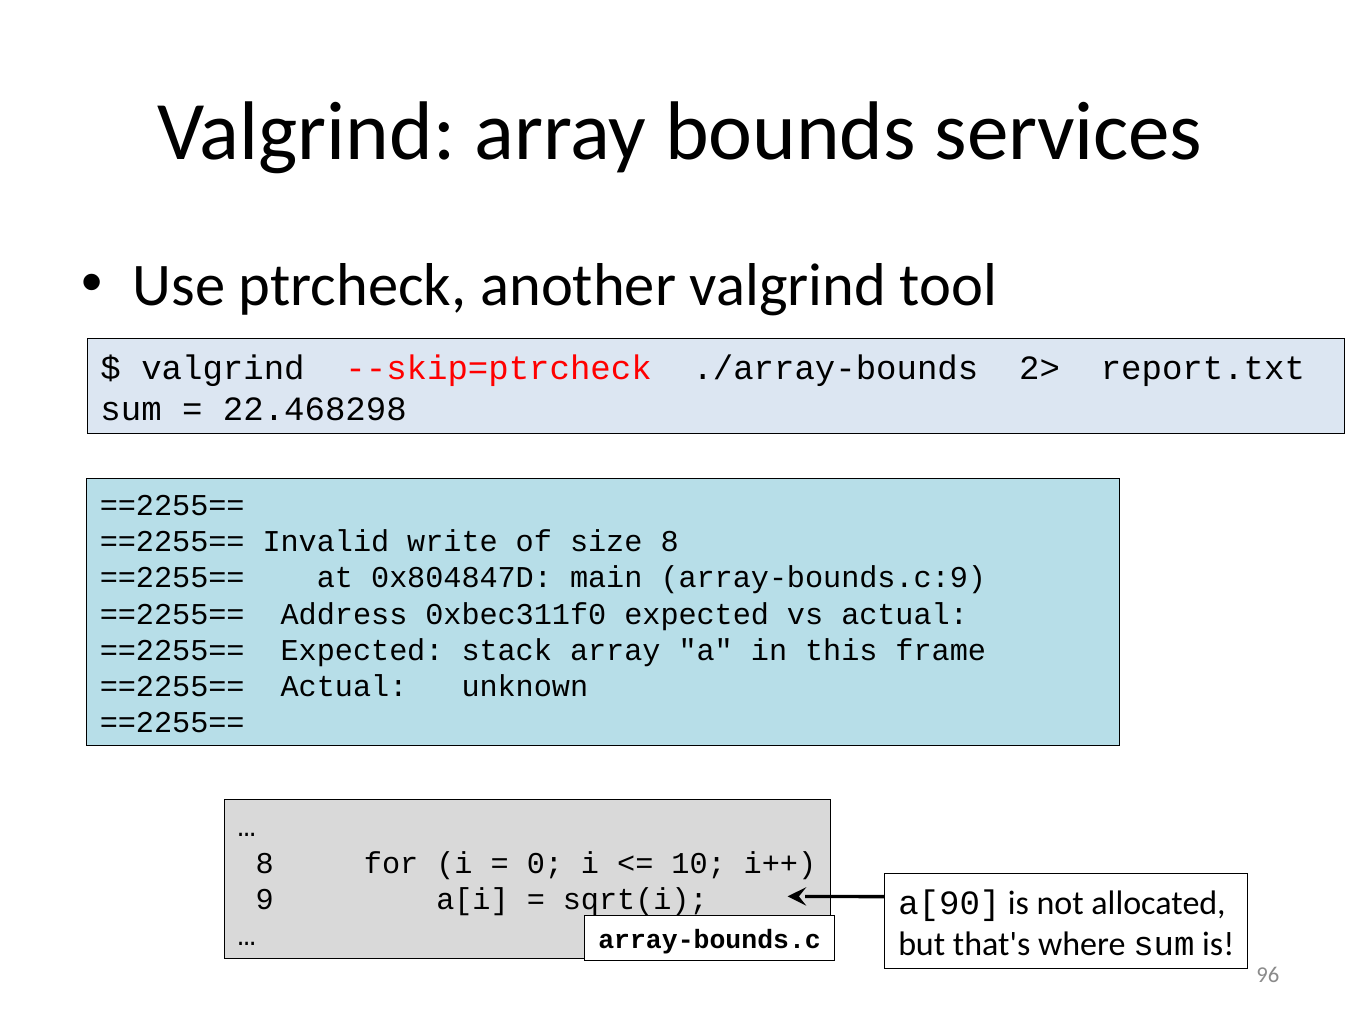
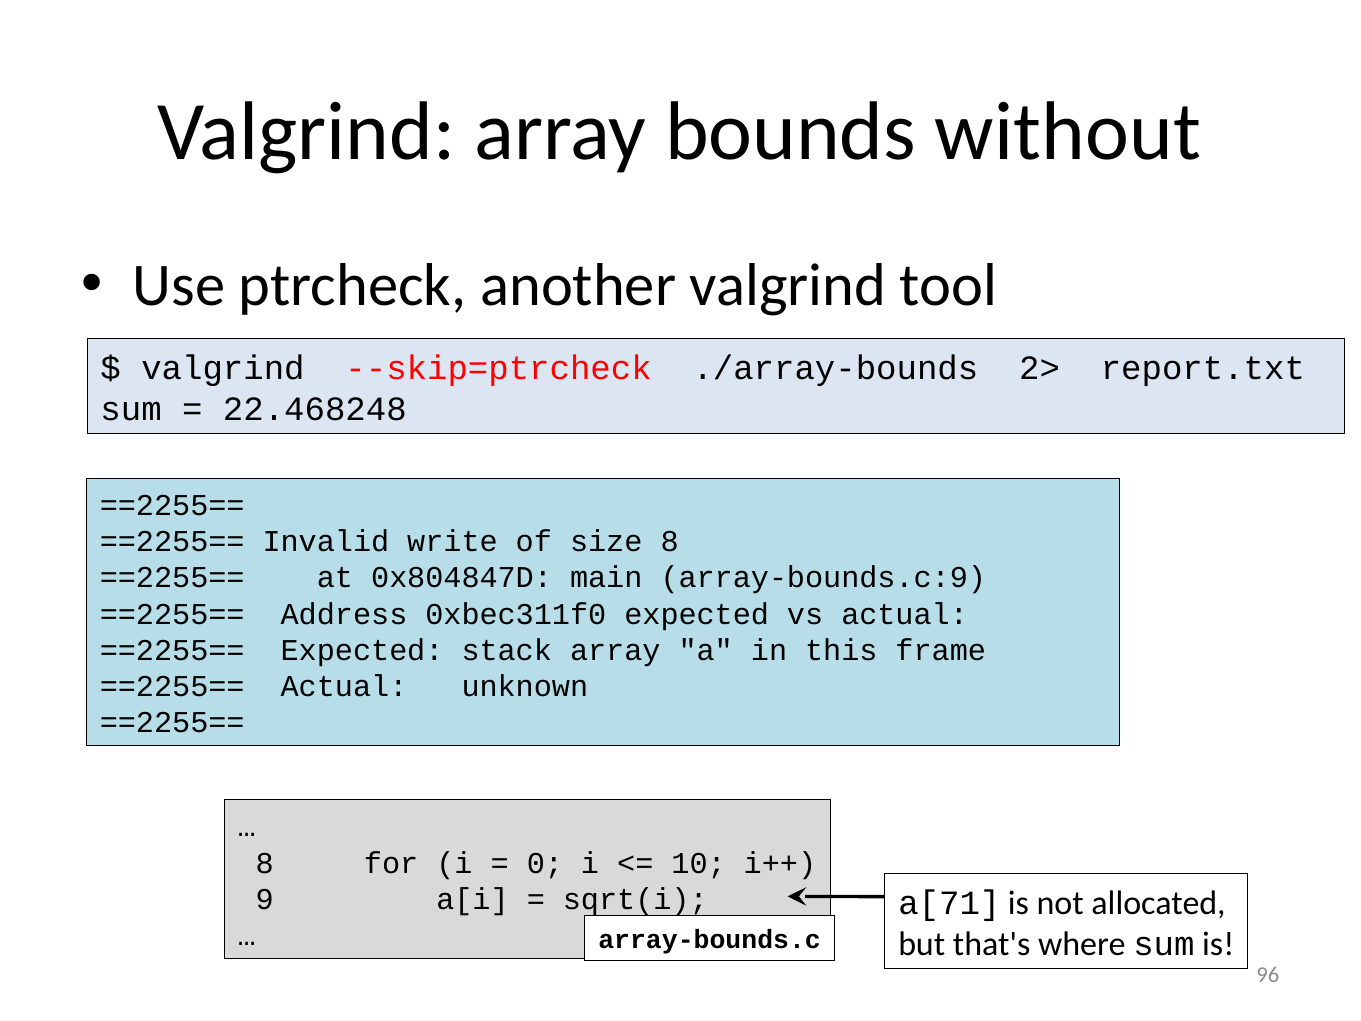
services: services -> without (1068, 132)
22.468298: 22.468298 -> 22.468248 (315, 409)
a[90: a[90 -> a[71 (949, 903)
